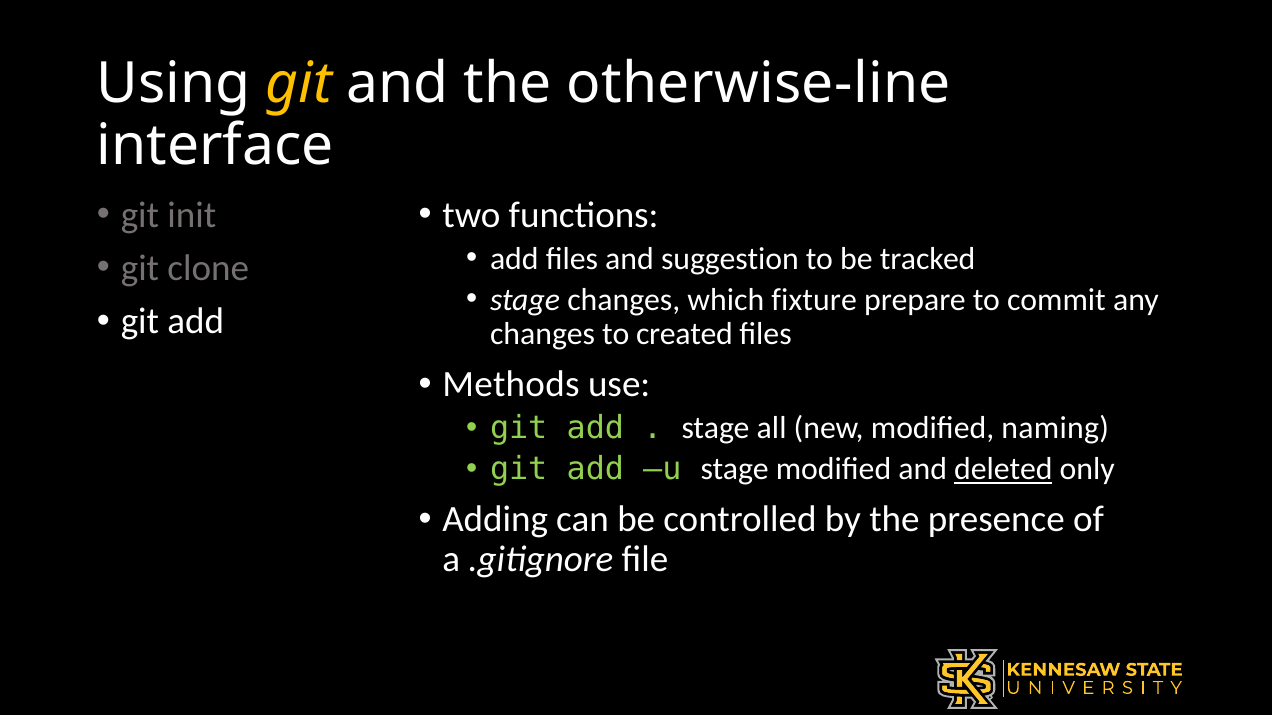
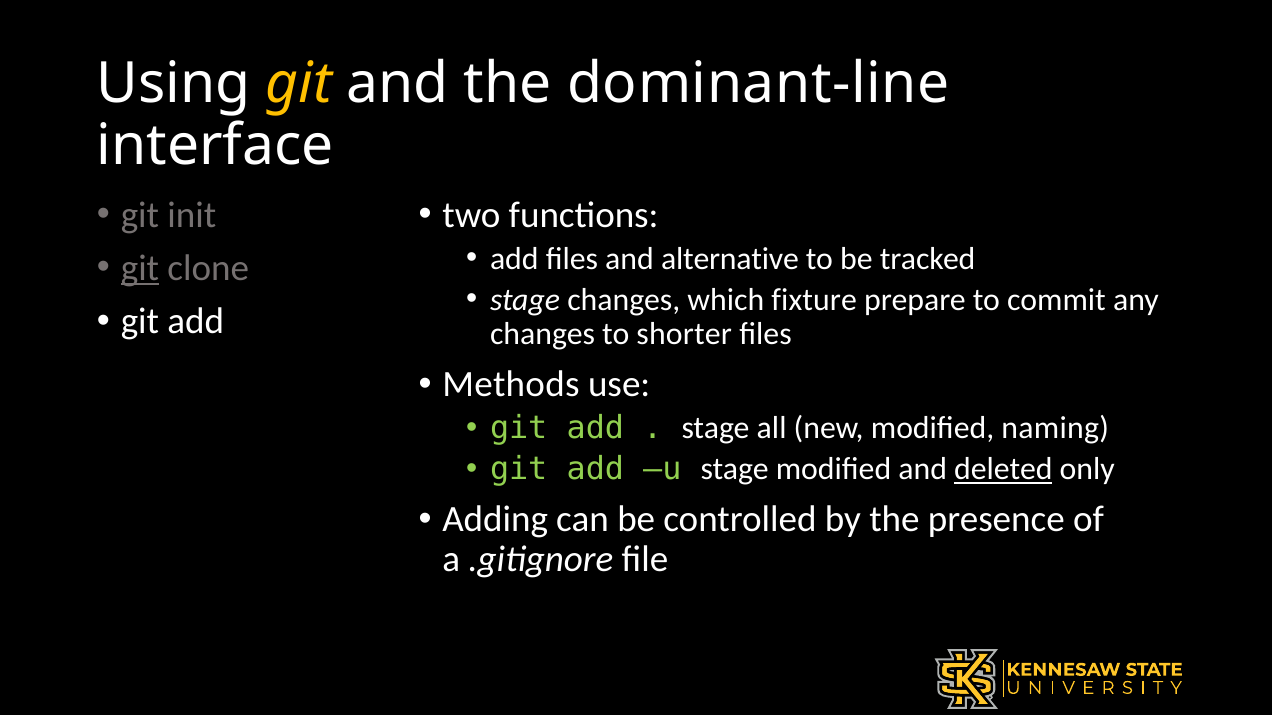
otherwise-line: otherwise-line -> dominant-line (759, 84)
suggestion: suggestion -> alternative (730, 259)
git underline: none -> present (140, 268)
created: created -> shorter (684, 334)
